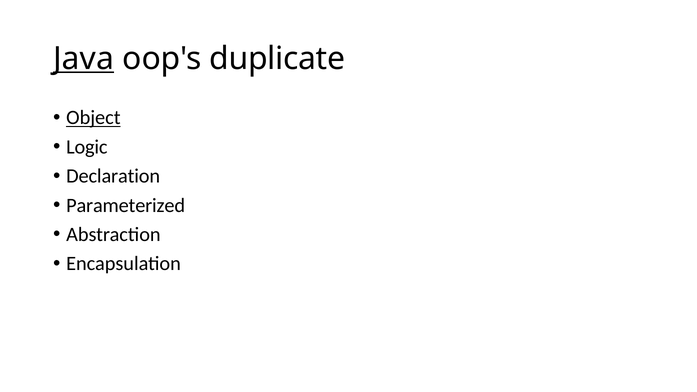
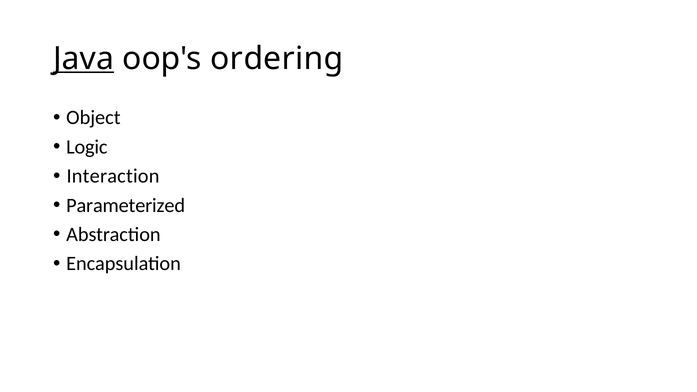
duplicate: duplicate -> ordering (277, 59)
Object underline: present -> none (93, 118)
Declaration: Declaration -> Interaction (113, 176)
